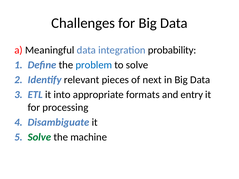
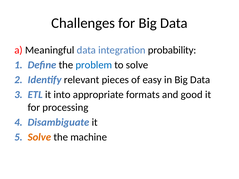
next: next -> easy (152, 80)
entry: entry -> good (192, 95)
Solve colour: green -> orange (39, 137)
